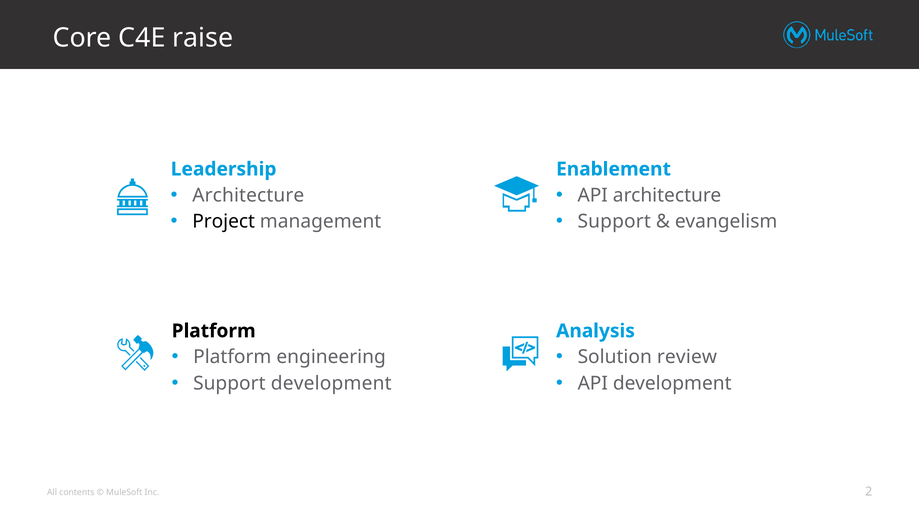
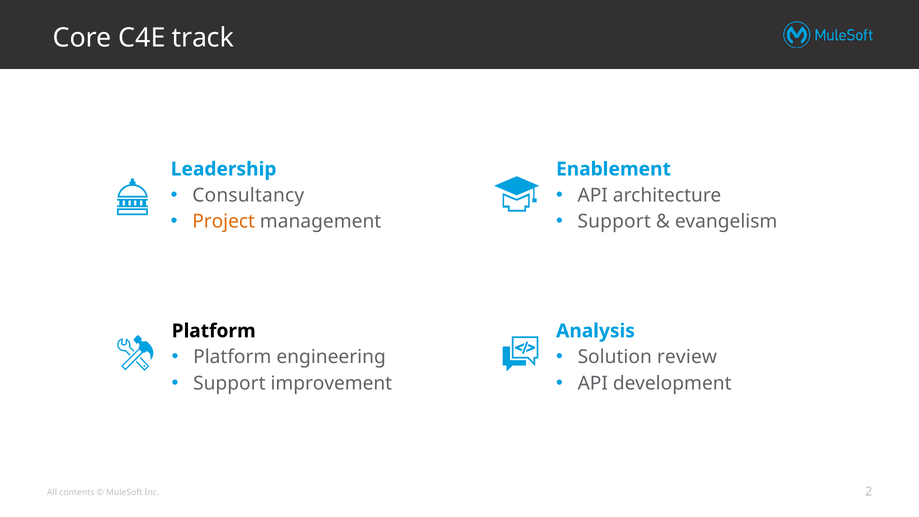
raise: raise -> track (203, 38)
Architecture: Architecture -> Consultancy (248, 195)
Project colour: black -> orange (224, 221)
Support development: development -> improvement (331, 383)
